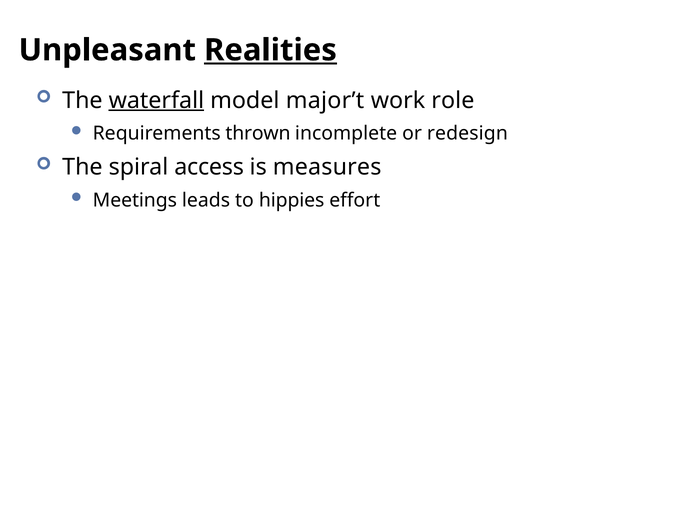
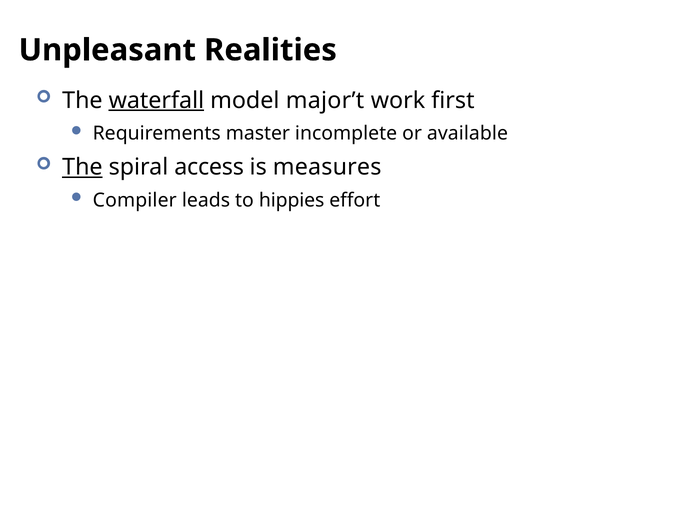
Realities underline: present -> none (270, 50)
role: role -> first (453, 101)
thrown: thrown -> master (258, 134)
redesign: redesign -> available (467, 134)
The underline: none -> present (82, 167)
Meetings: Meetings -> Compiler (135, 200)
